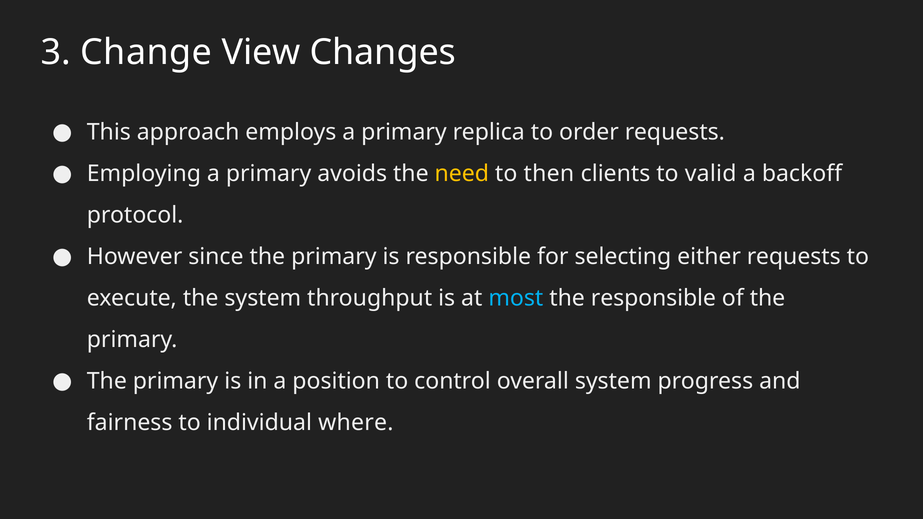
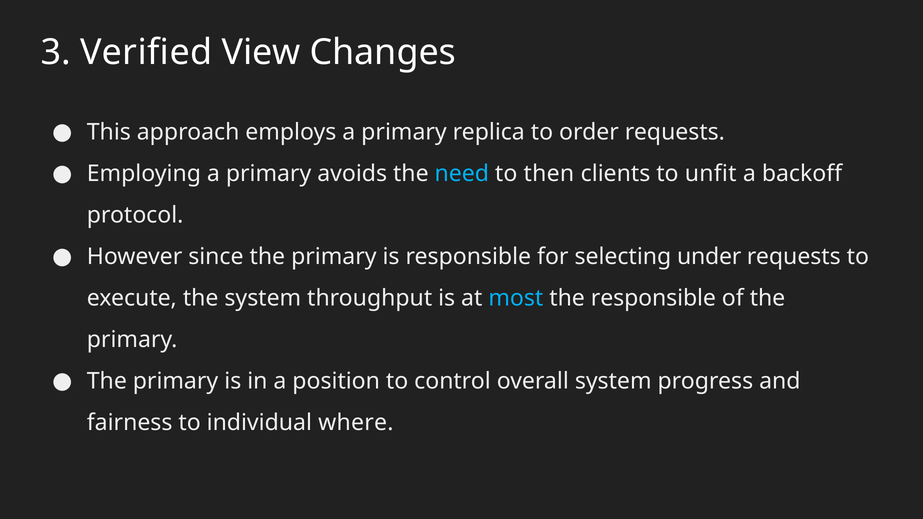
Change: Change -> Verified (146, 52)
need colour: yellow -> light blue (462, 174)
valid: valid -> unfit (711, 174)
either: either -> under (709, 257)
